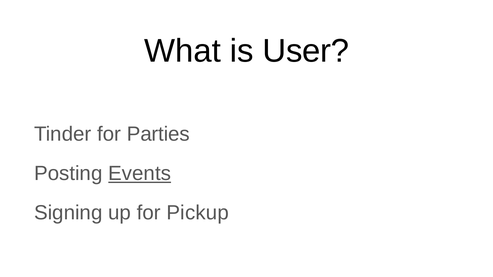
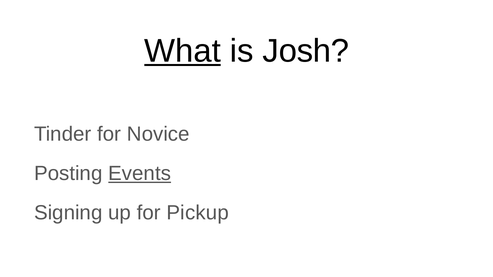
What underline: none -> present (183, 51)
User: User -> Josh (306, 51)
Parties: Parties -> Novice (158, 134)
